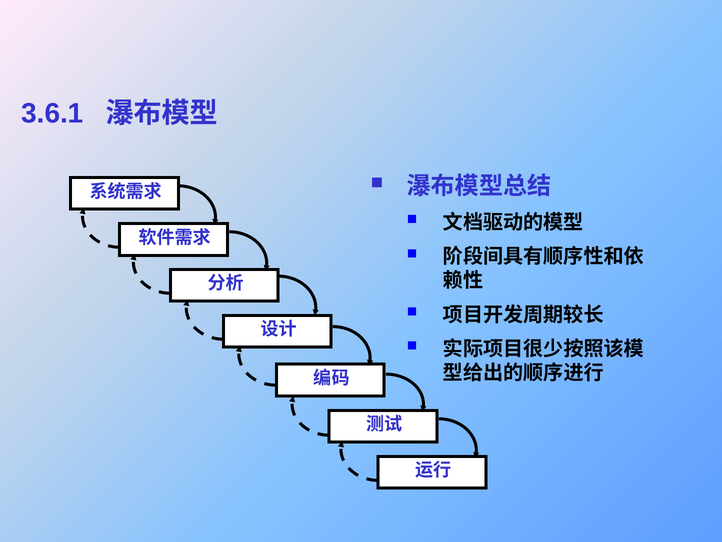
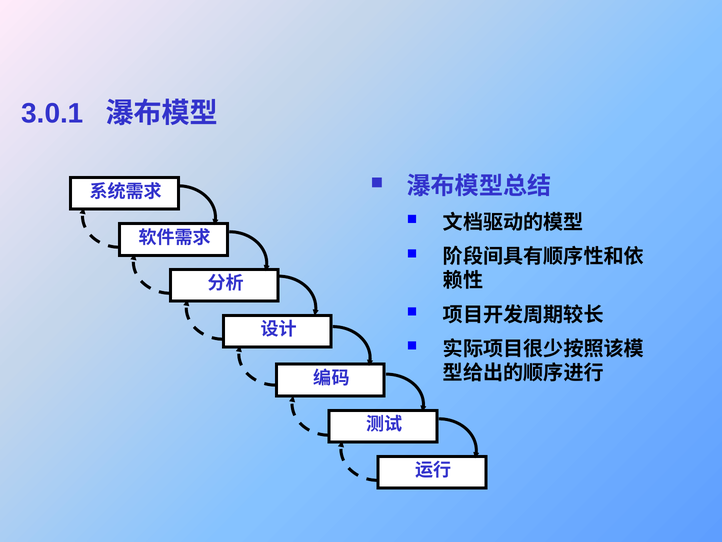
3.6.1: 3.6.1 -> 3.0.1 (52, 114)
